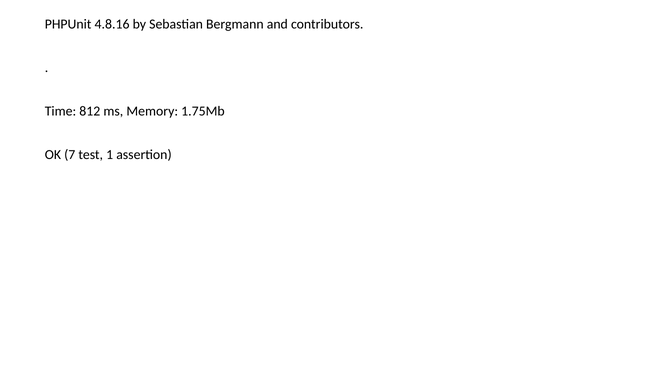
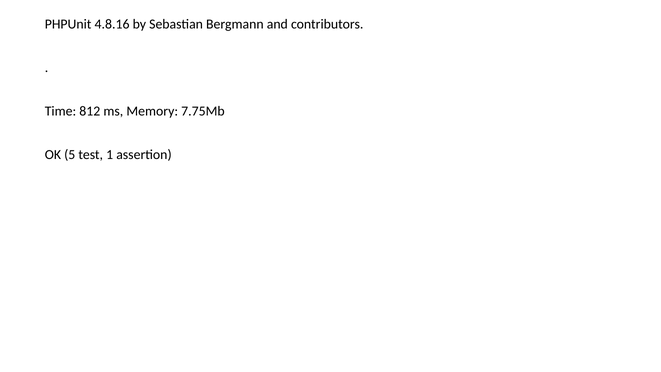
1.75Mb: 1.75Mb -> 7.75Mb (203, 111)
7: 7 -> 5 (70, 155)
